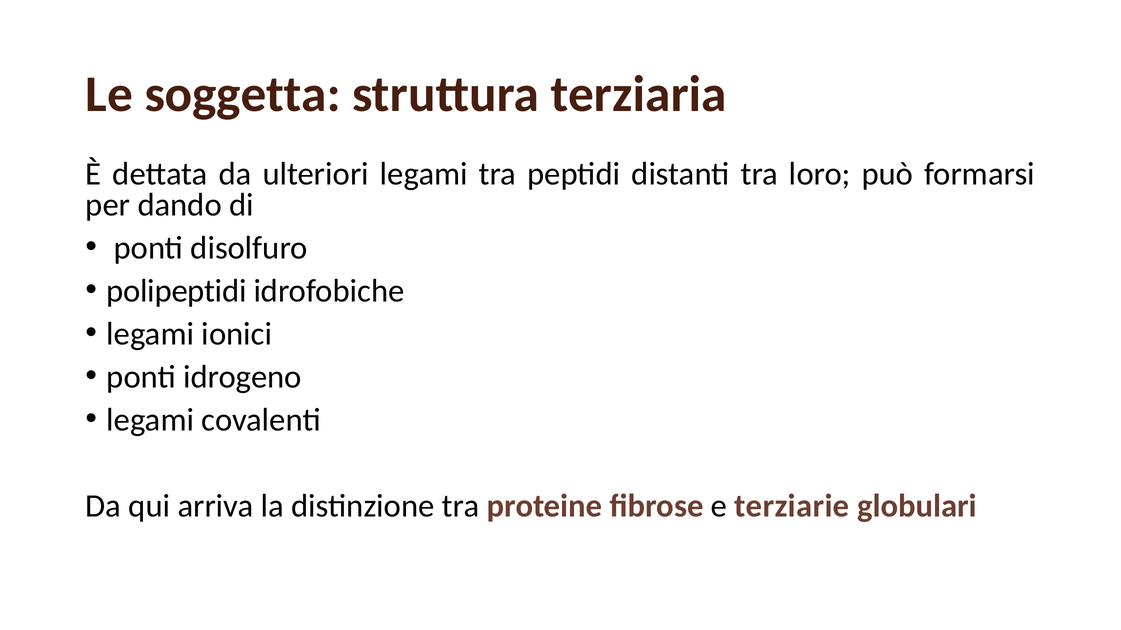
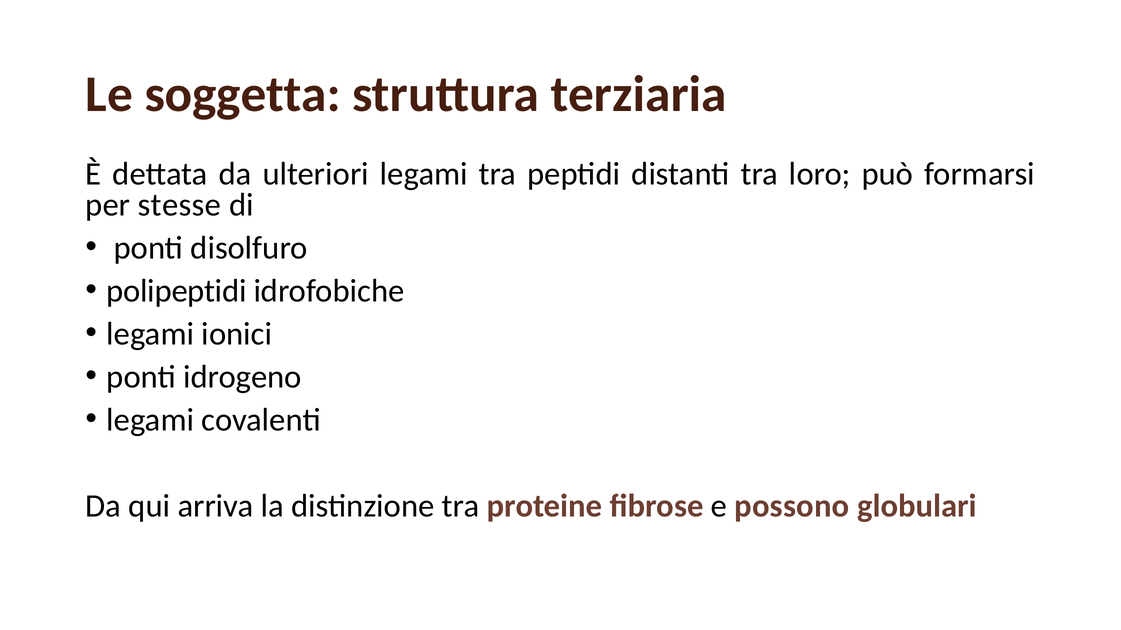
dando: dando -> stesse (179, 205)
terziarie: terziarie -> possono (792, 506)
